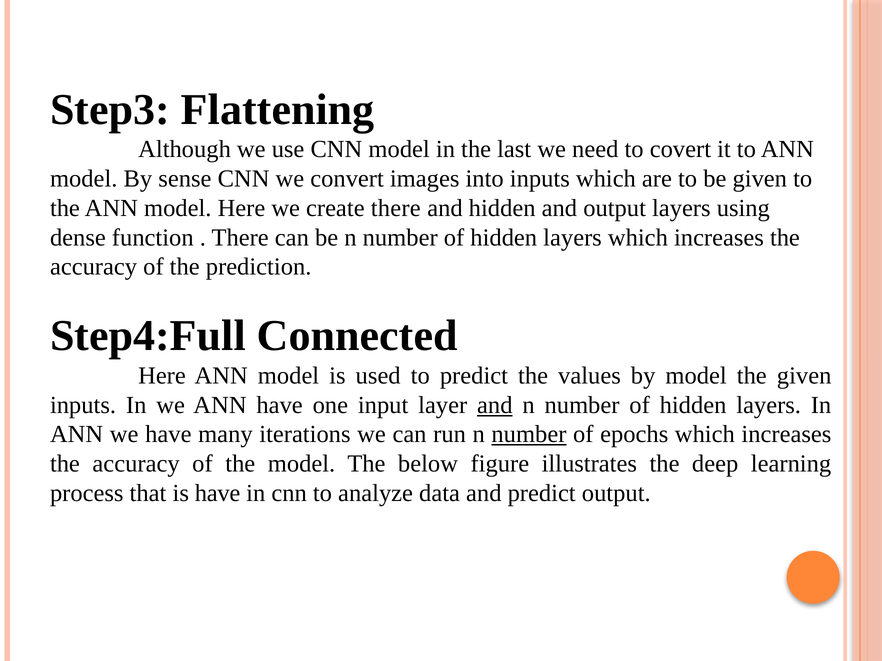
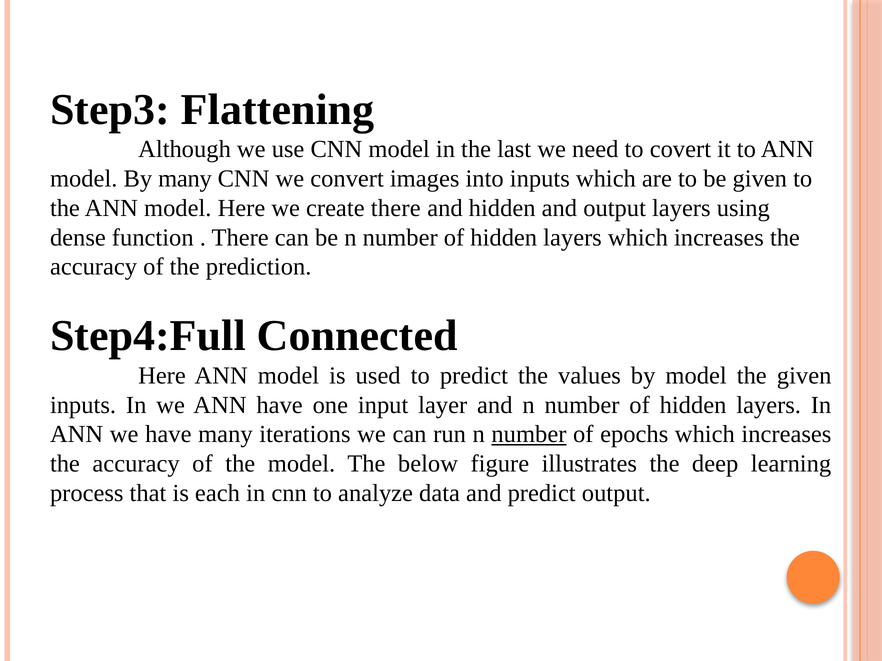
By sense: sense -> many (185, 179)
and underline: present -> none (495, 405)
is have: have -> each (217, 494)
